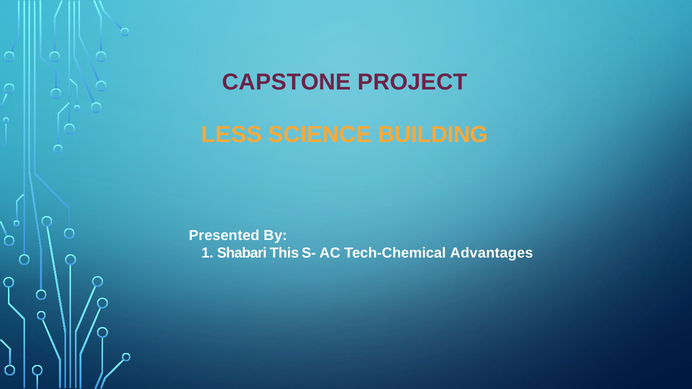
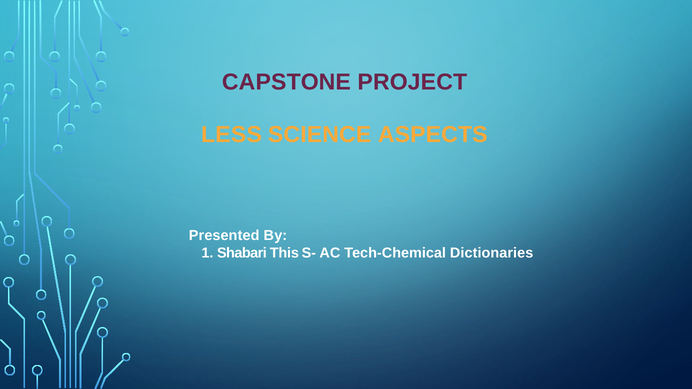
BUILDING: BUILDING -> ASPECTS (433, 135)
Advantages: Advantages -> Dictionaries (492, 253)
